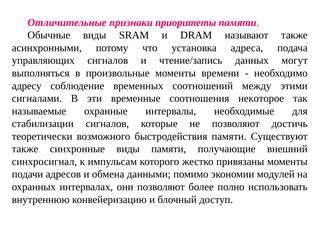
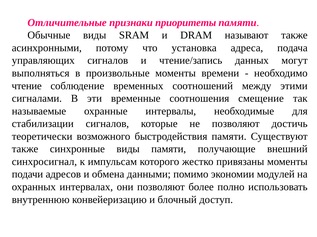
адресу: адресу -> чтение (27, 86)
некоторое: некоторое -> смещение (261, 99)
